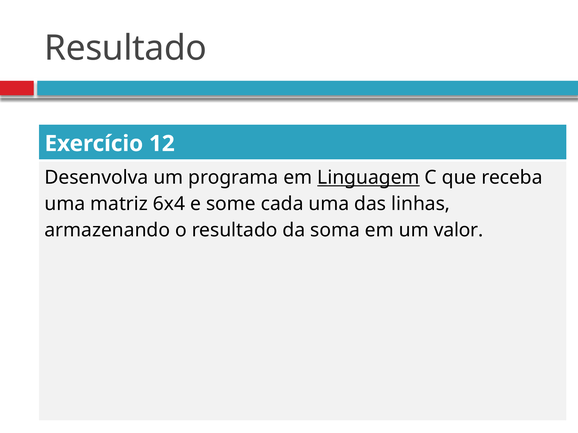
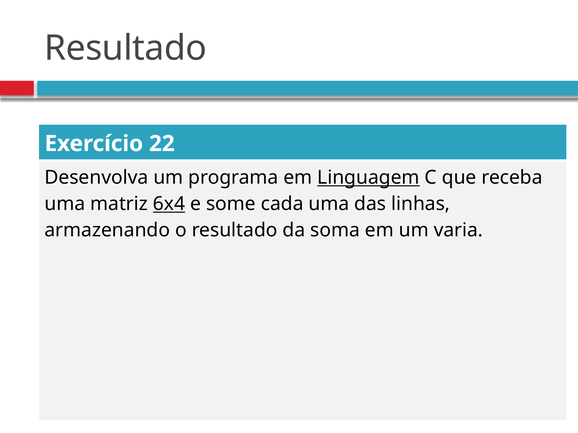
12: 12 -> 22 (162, 144)
6x4 underline: none -> present (169, 204)
valor: valor -> varia (458, 230)
